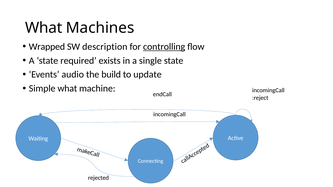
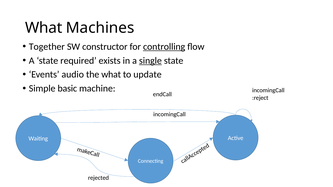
Wrapped: Wrapped -> Together (47, 47)
description: description -> constructor (105, 47)
single underline: none -> present (150, 61)
the build: build -> what (111, 75)
Simple what: what -> basic (67, 89)
